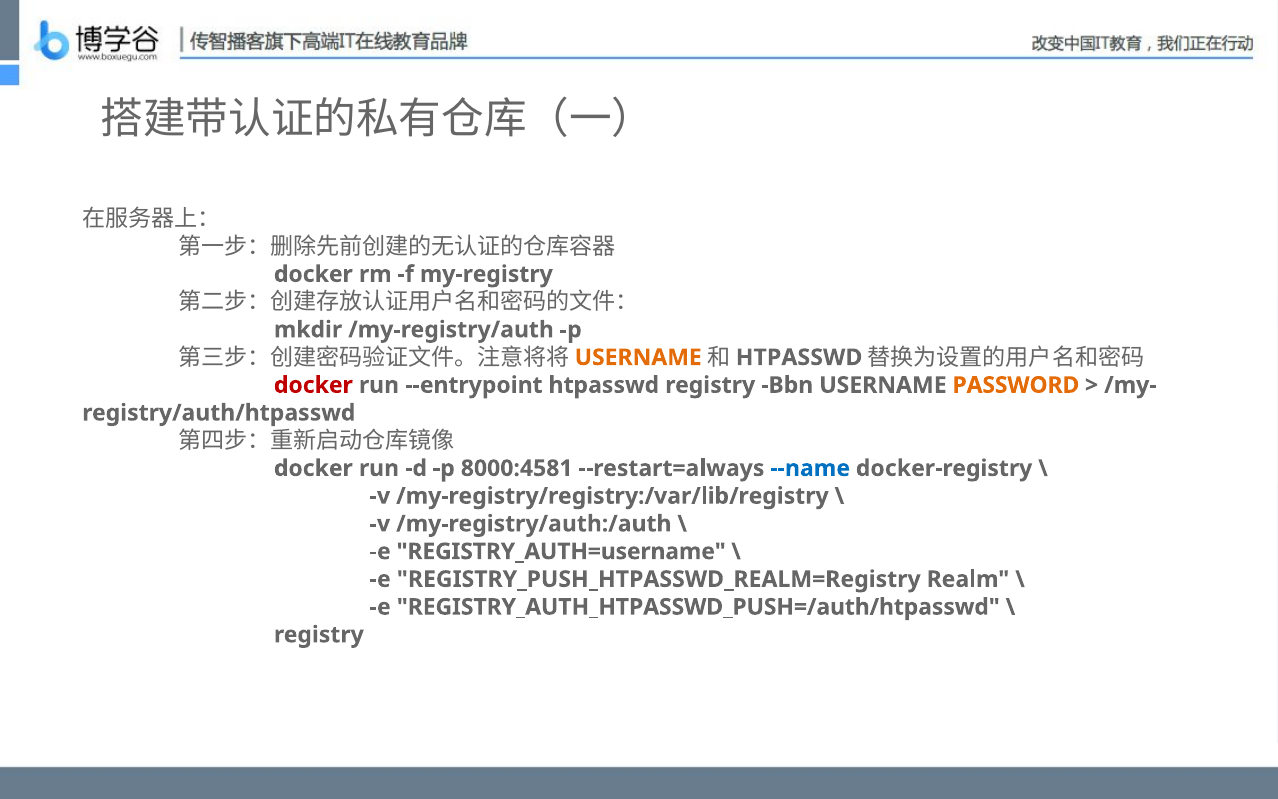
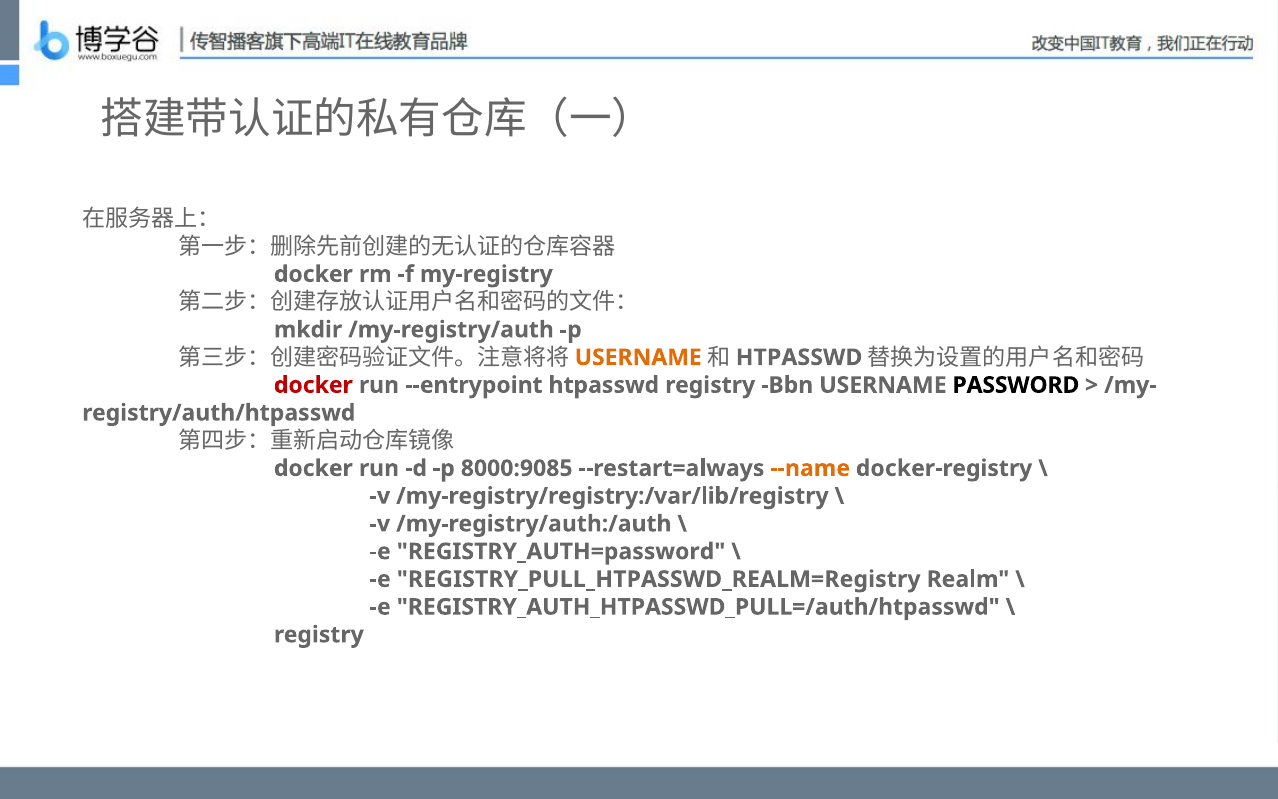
PASSWORD colour: orange -> black (1016, 385)
8000:4581: 8000:4581 -> 8000:9085 (517, 468)
--name colour: blue -> orange (810, 468)
REGISTRY_AUTH=username: REGISTRY_AUTH=username -> REGISTRY_AUTH=password (561, 551)
REGISTRY_PUSH_HTPASSWD_REALM=Registry: REGISTRY_PUSH_HTPASSWD_REALM=Registry -> REGISTRY_PULL_HTPASSWD_REALM=Registry (659, 579)
REGISTRY_AUTH_HTPASSWD_PUSH=/auth/htpasswd: REGISTRY_AUTH_HTPASSWD_PUSH=/auth/htpasswd -> REGISTRY_AUTH_HTPASSWD_PULL=/auth/htpasswd (698, 607)
